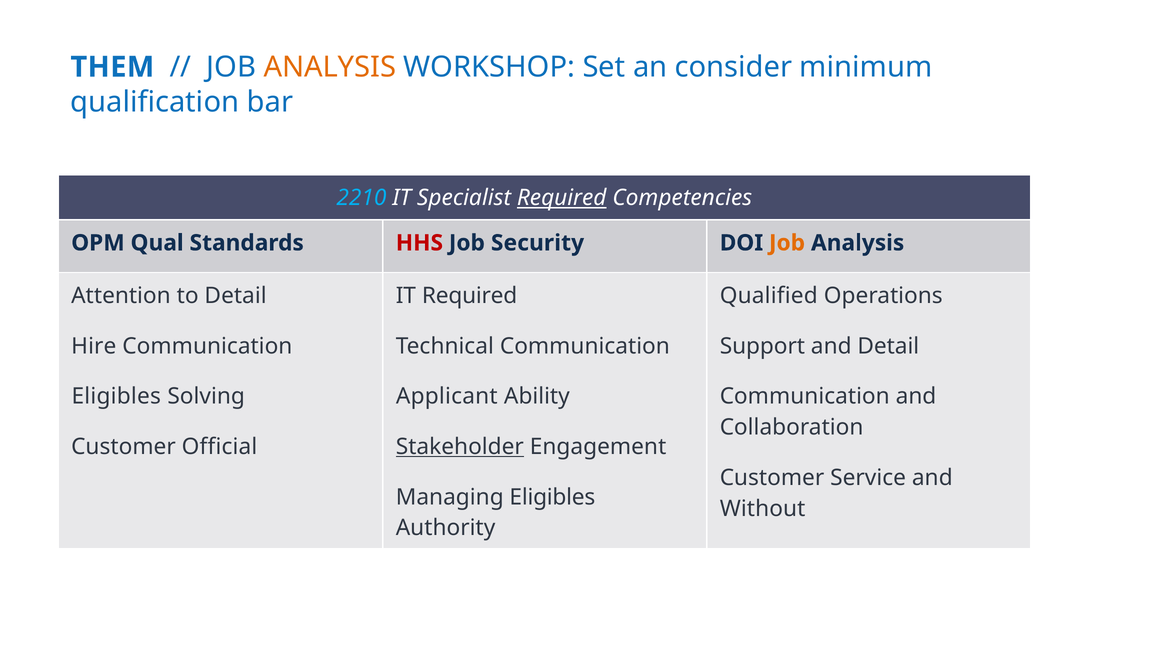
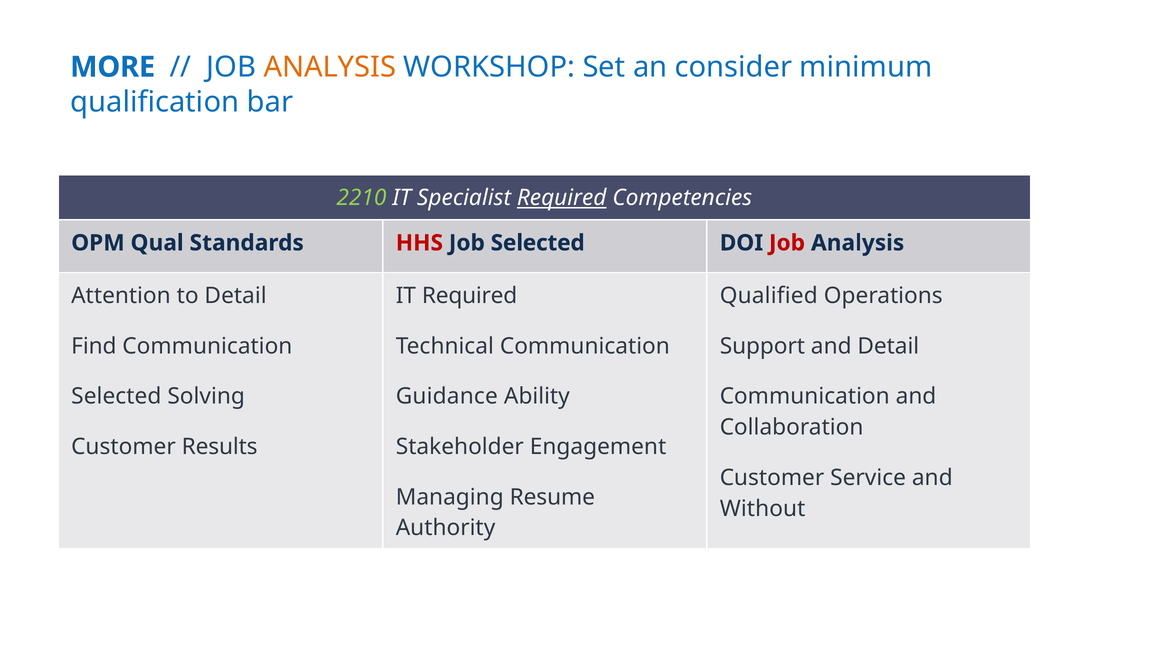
THEM: THEM -> MORE (113, 67)
2210 colour: light blue -> light green (361, 198)
Job Security: Security -> Selected (538, 243)
Job colour: orange -> red (787, 243)
Hire: Hire -> Find (94, 346)
Eligibles: Eligibles -> Selected (116, 396)
Applicant: Applicant -> Guidance (447, 396)
Official: Official -> Results (220, 447)
Stakeholder underline: present -> none (460, 447)
Managing Eligibles: Eligibles -> Resume (552, 497)
